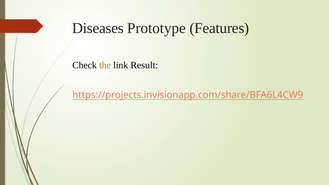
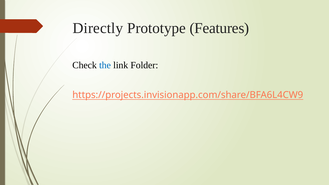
Diseases: Diseases -> Directly (98, 28)
the colour: orange -> blue (105, 65)
Result: Result -> Folder (144, 65)
